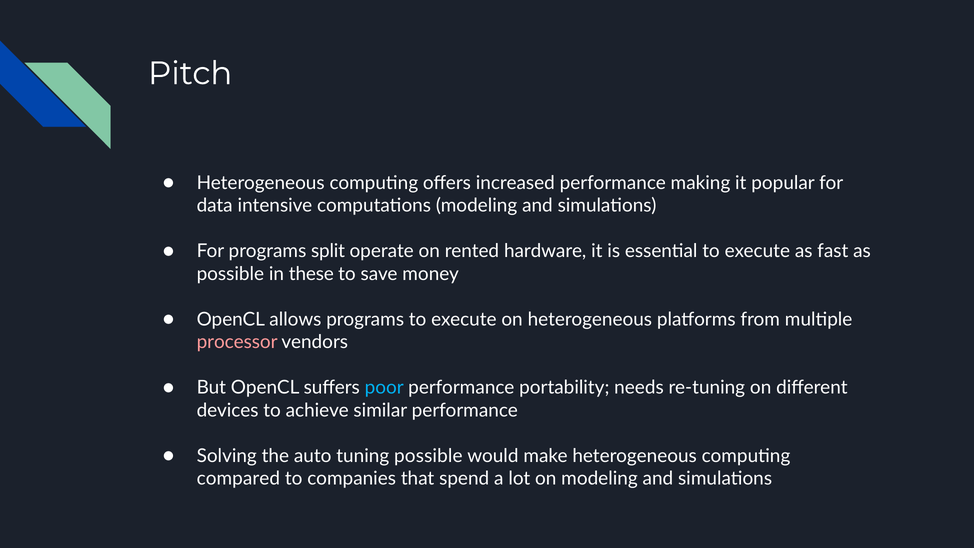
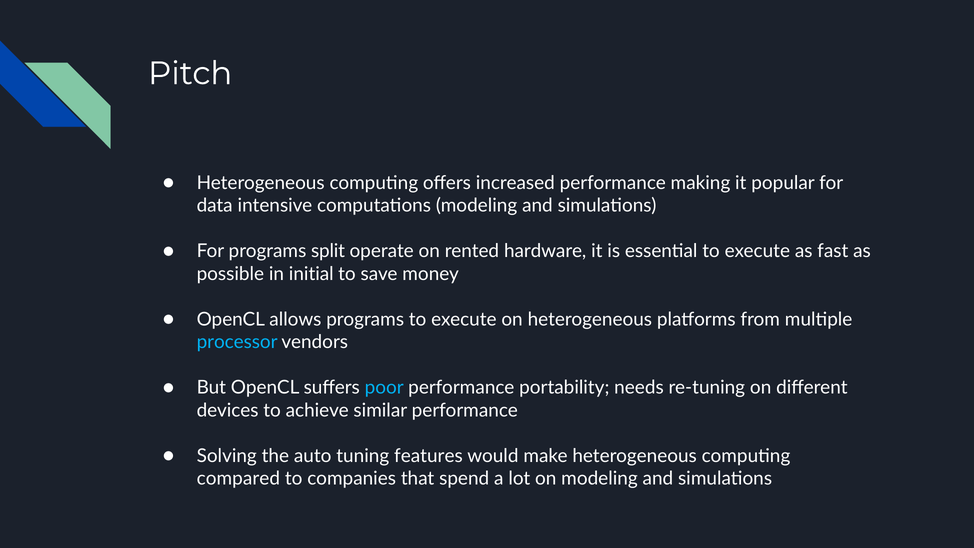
these: these -> initial (311, 274)
processor colour: pink -> light blue (237, 342)
tuning possible: possible -> features (428, 456)
